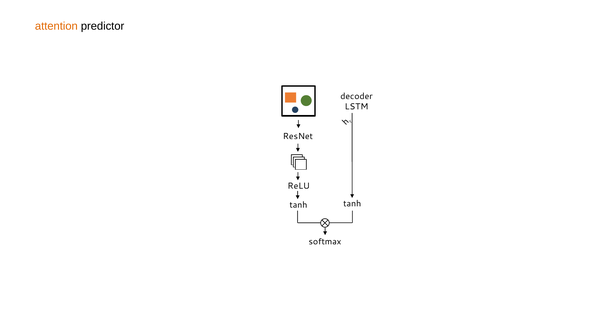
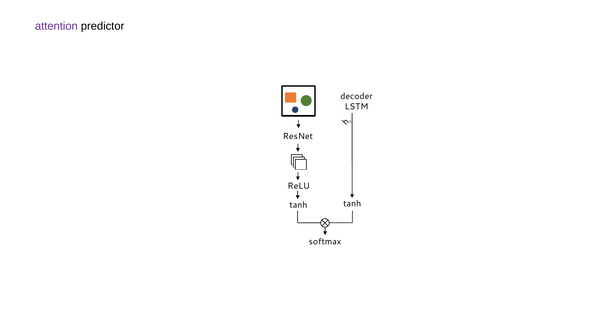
attention colour: orange -> purple (56, 26)
